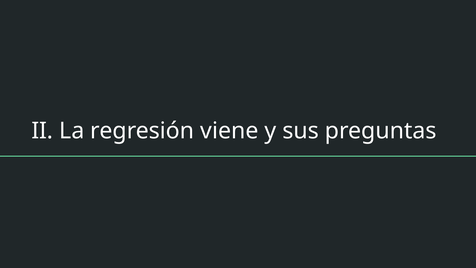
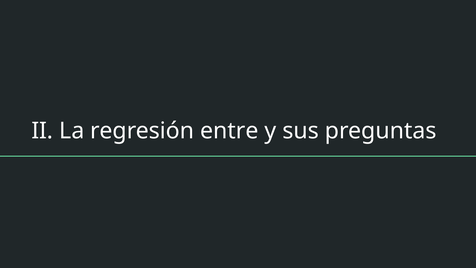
viene: viene -> entre (229, 131)
